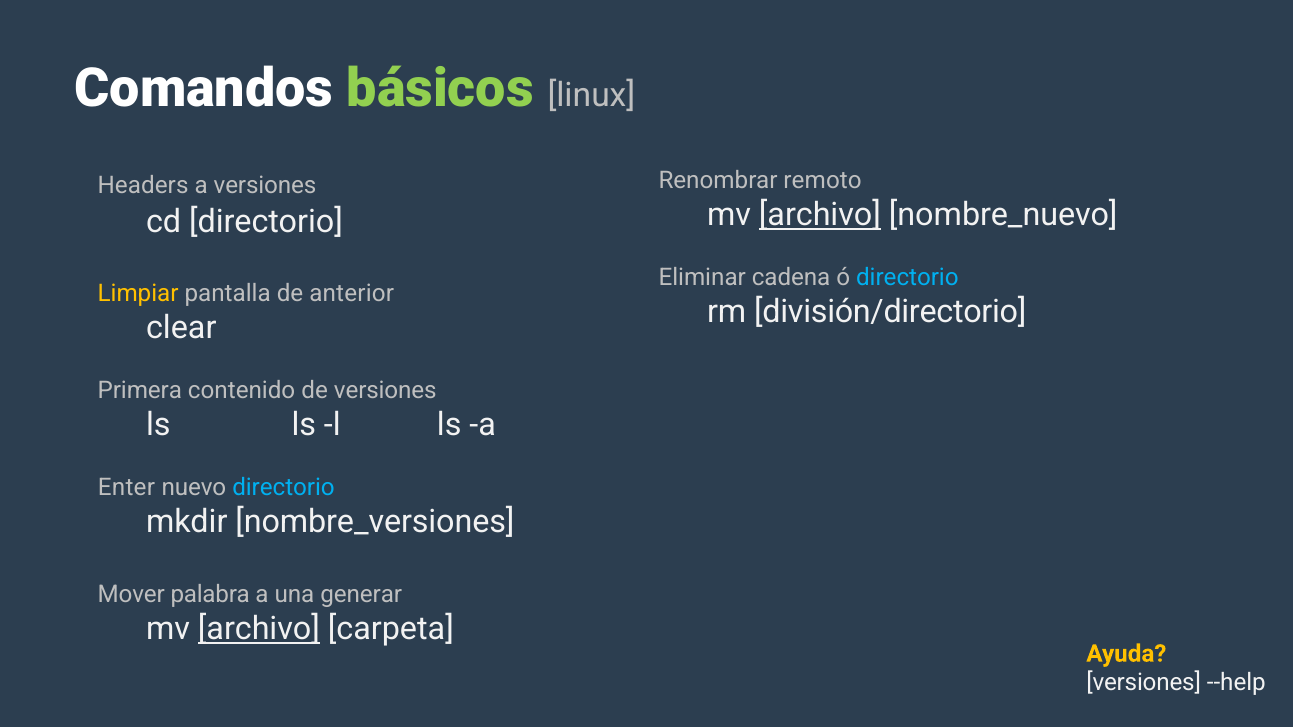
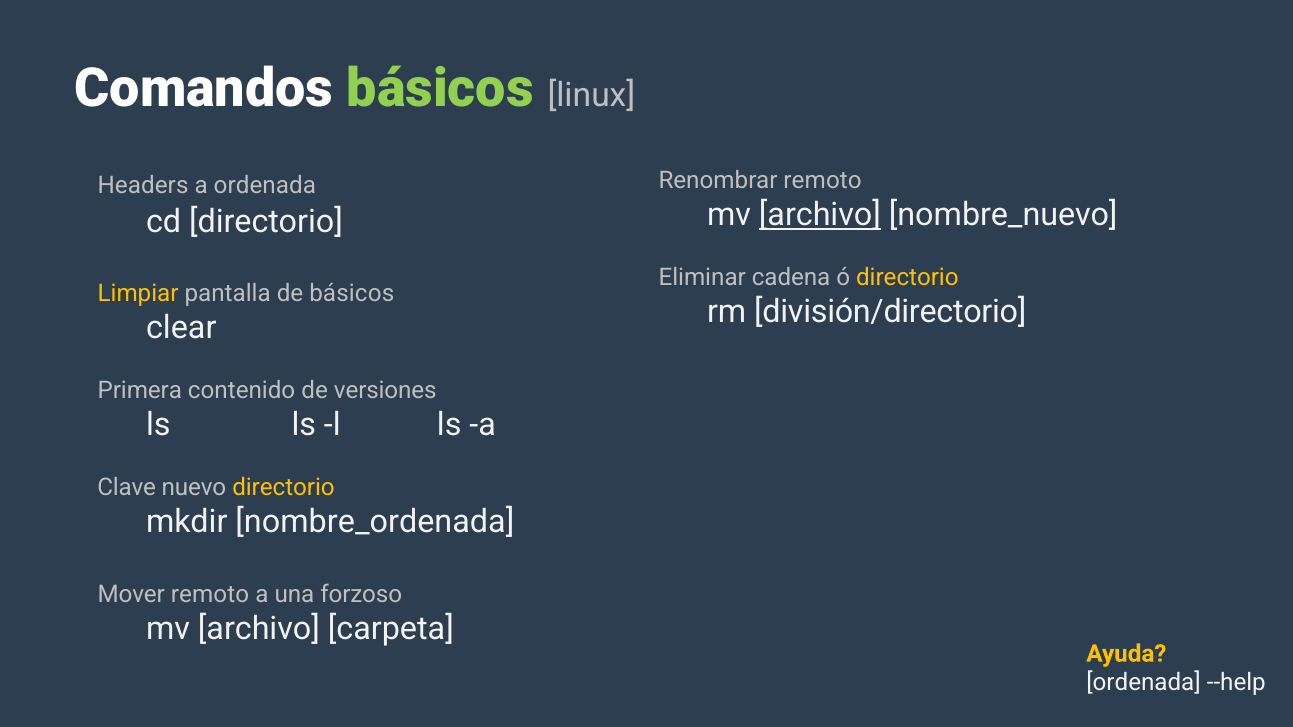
a versiones: versiones -> ordenada (265, 186)
directorio colour: light blue -> yellow (907, 278)
de anterior: anterior -> básicos (352, 294)
Enter: Enter -> Clave (127, 488)
directorio colour: light blue -> yellow (283, 488)
nombre_versiones: nombre_versiones -> nombre_ordenada (375, 522)
Mover palabra: palabra -> remoto (210, 594)
generar: generar -> forzoso (361, 594)
archivo underline: present -> none (259, 629)
versiones: versiones -> ordenada (1144, 683)
